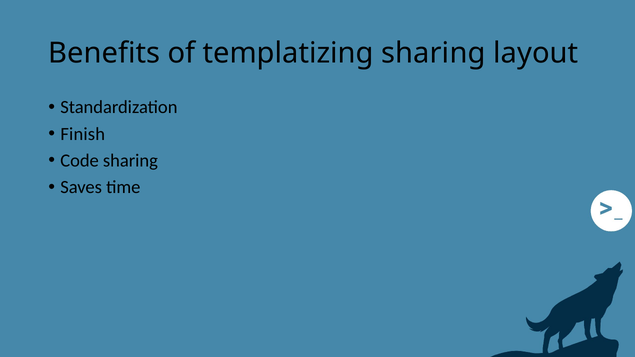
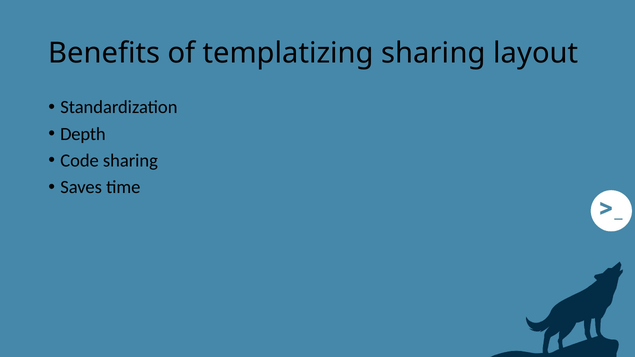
Finish: Finish -> Depth (83, 134)
